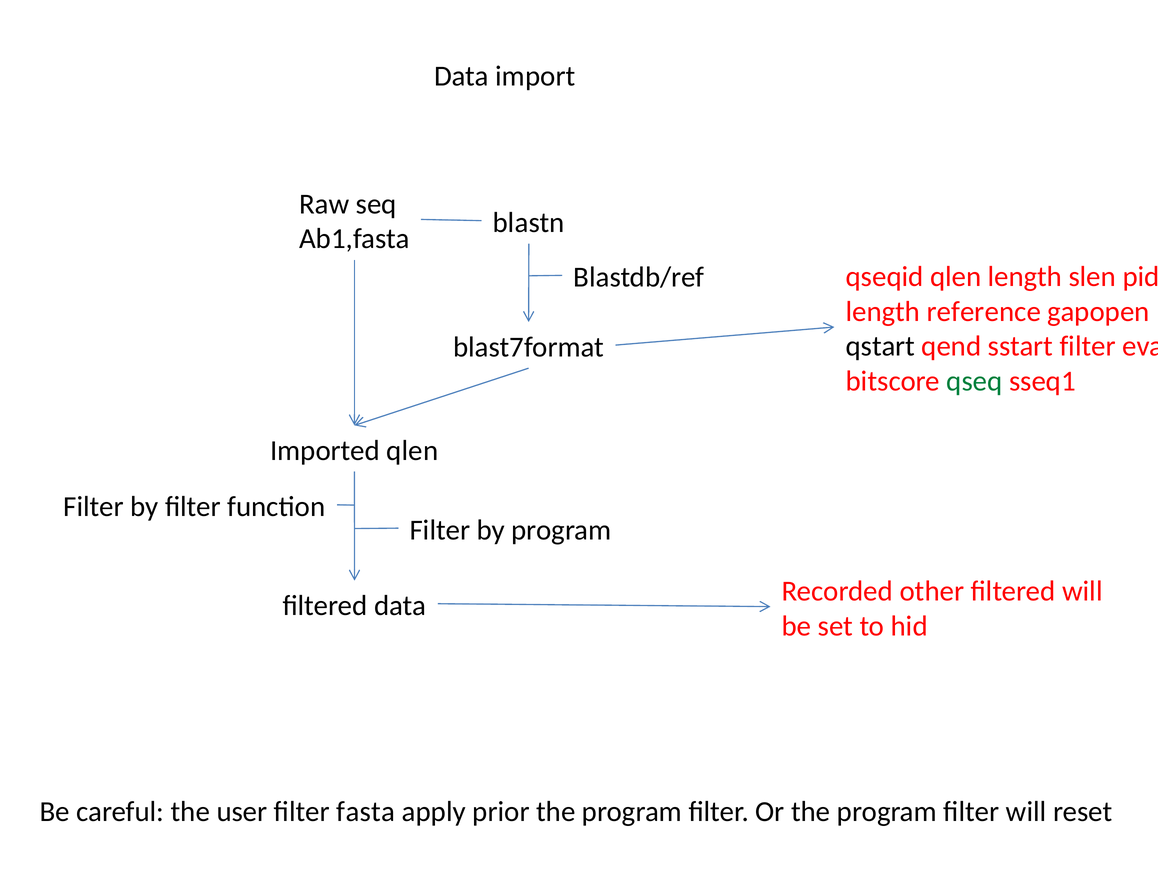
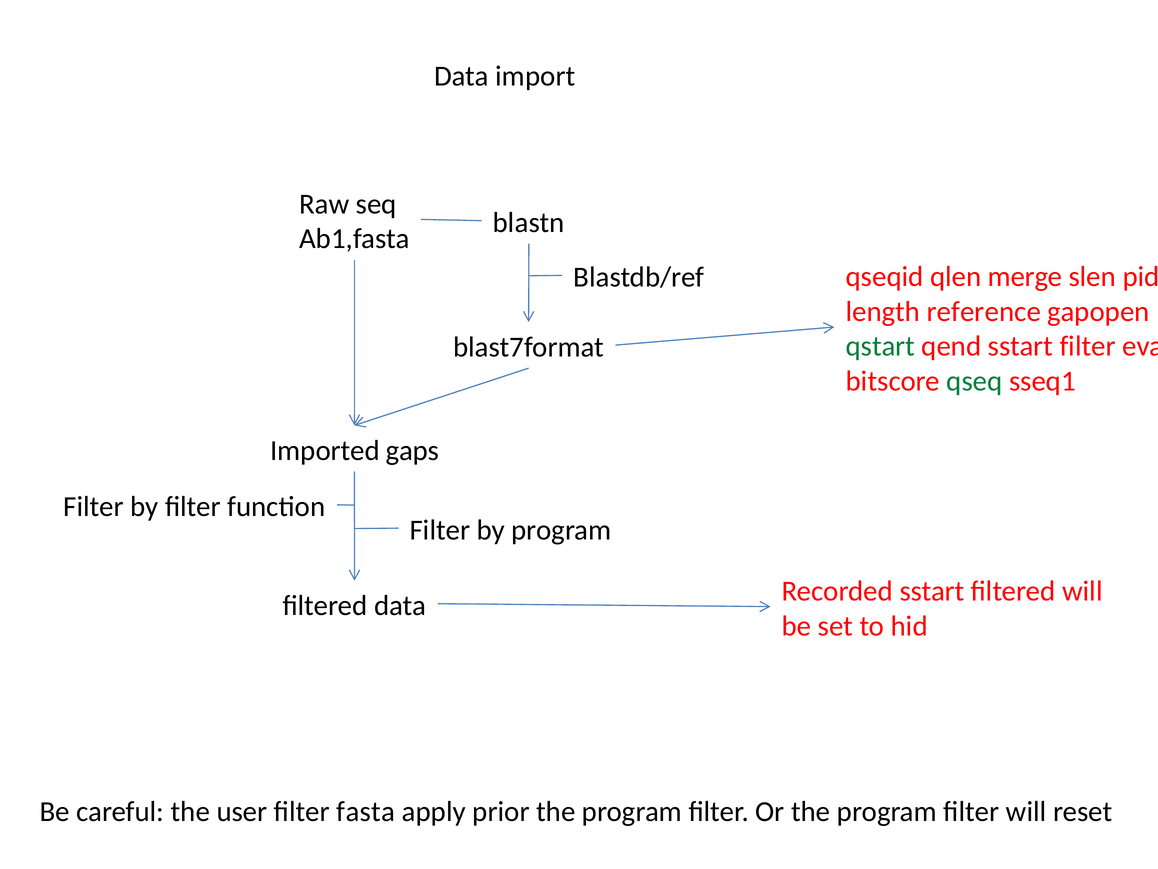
qlen length: length -> merge (1025, 277)
qstart colour: black -> green (880, 346)
Imported qlen: qlen -> gaps (413, 450)
Recorded other: other -> sstart (932, 591)
